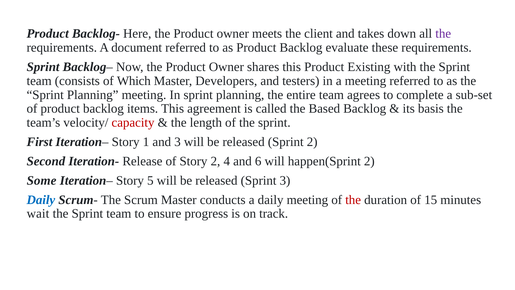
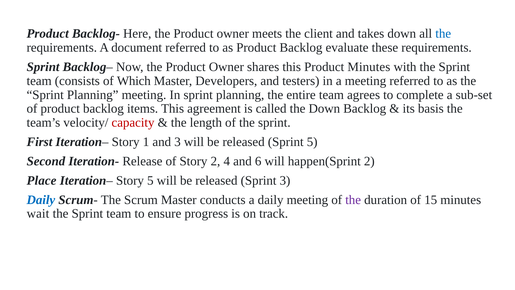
the colour: purple -> blue (443, 34)
Product Existing: Existing -> Minutes (369, 67)
the Based: Based -> Down (324, 109)
Sprint 2: 2 -> 5 (312, 142)
Some: Some -> Place (42, 180)
the colour: red -> purple (353, 200)
